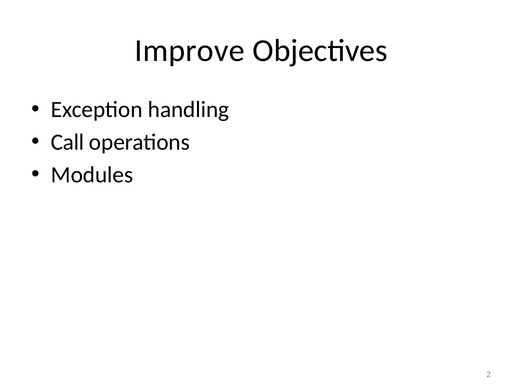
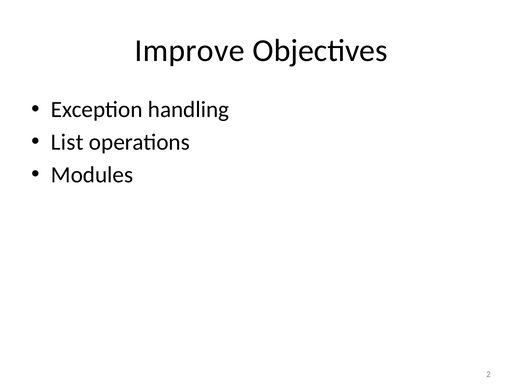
Call: Call -> List (67, 142)
